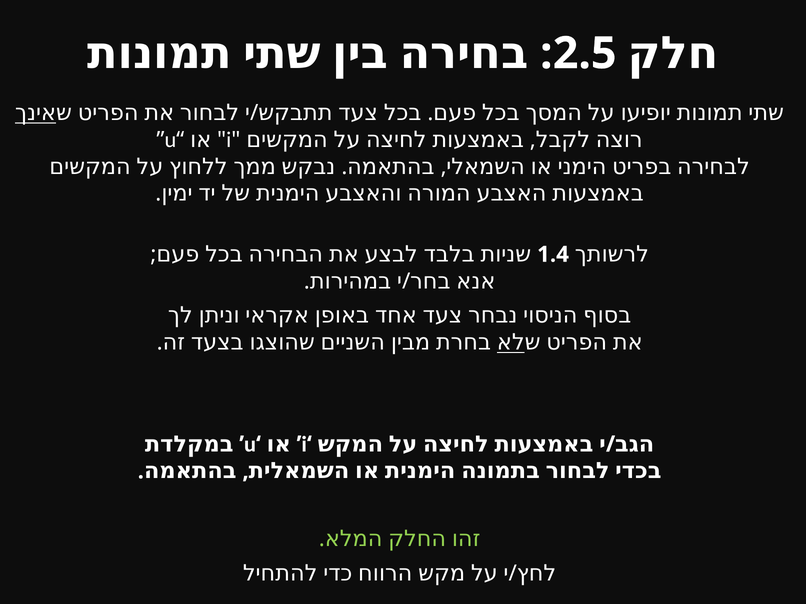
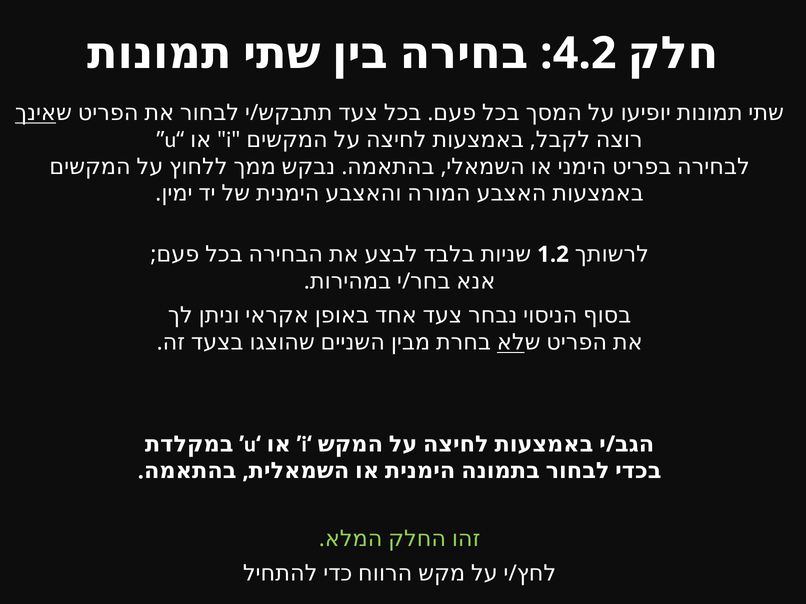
2.5: 2.5 -> 4.2 (585, 53)
1.4: 1.4 -> 1.2 (553, 255)
